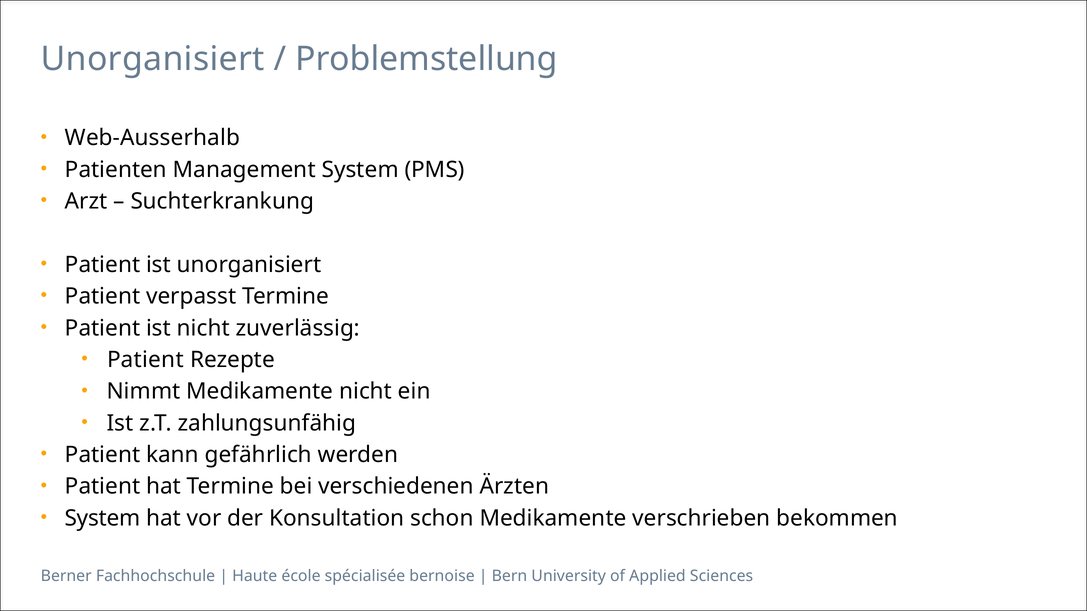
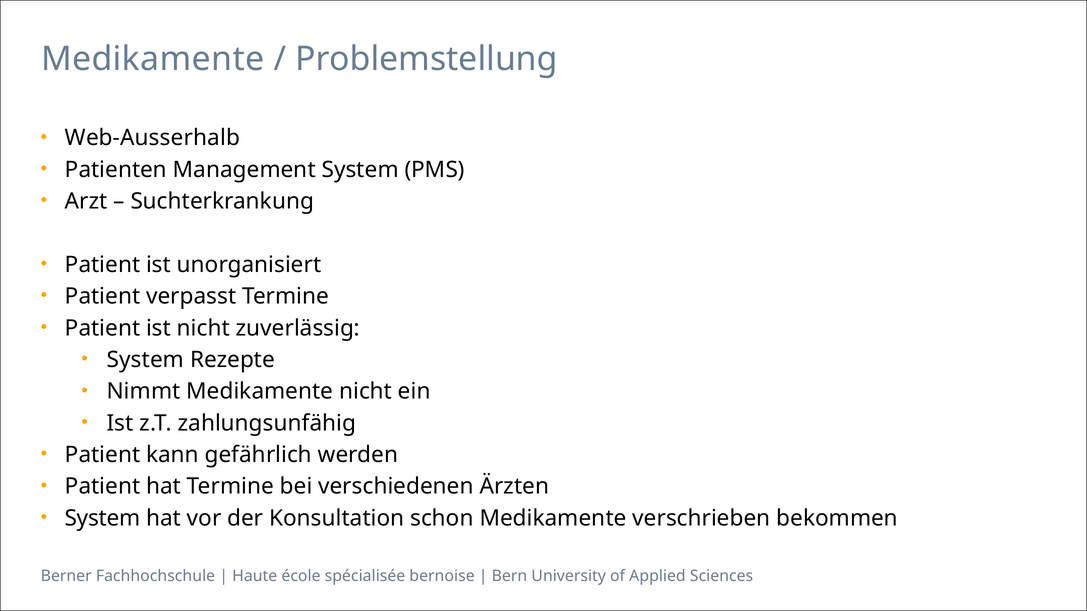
Unorganisiert: Unorganisiert -> Medikamente (153, 59)
Patient: Patient -> System (145, 360)
